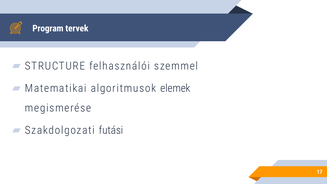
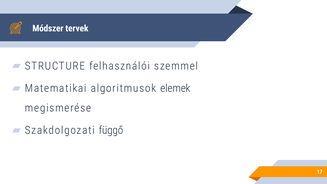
Program: Program -> Módszer (48, 28)
futási: futási -> függő (111, 130)
